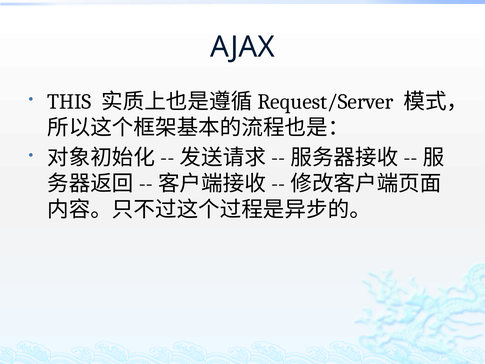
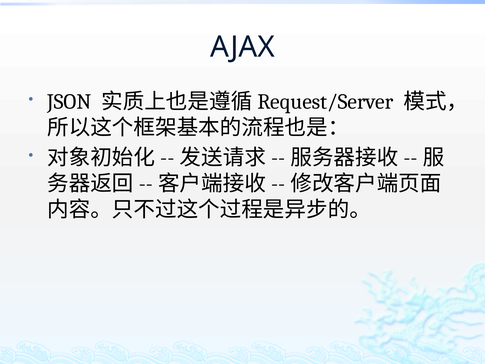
THIS: THIS -> JSON (69, 102)
